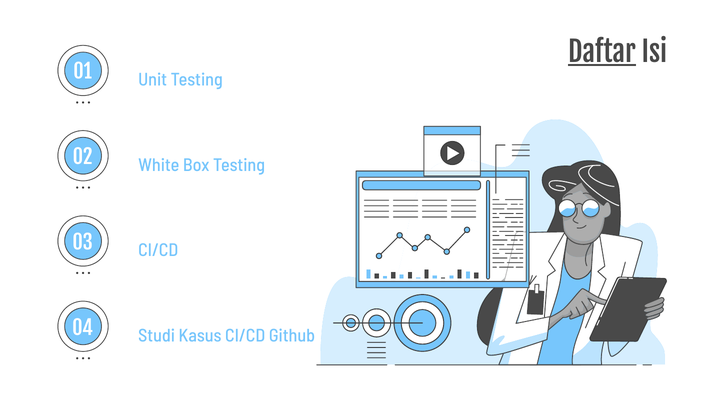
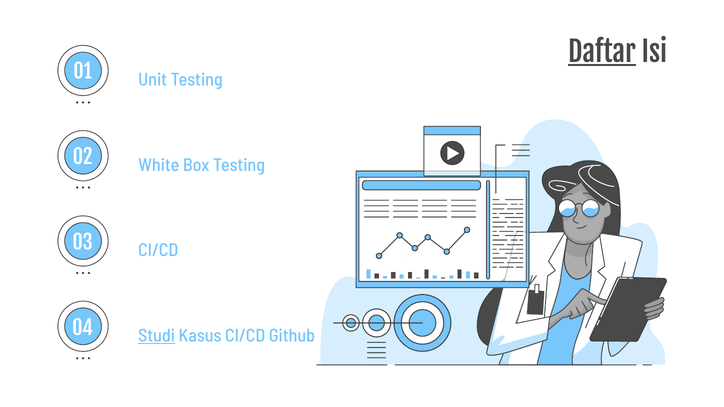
Studi underline: none -> present (157, 336)
